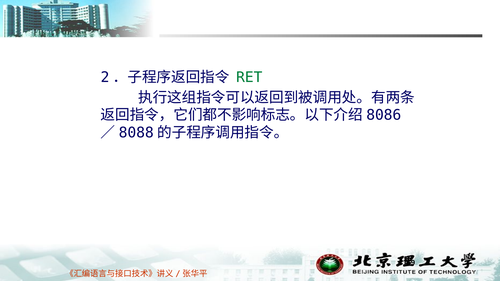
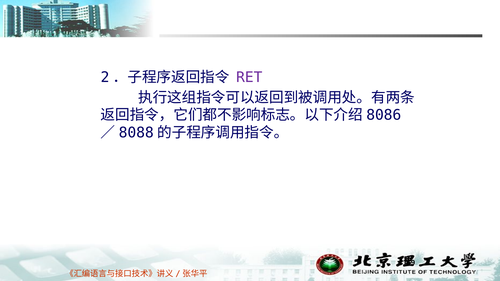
RET colour: green -> purple (249, 77)
